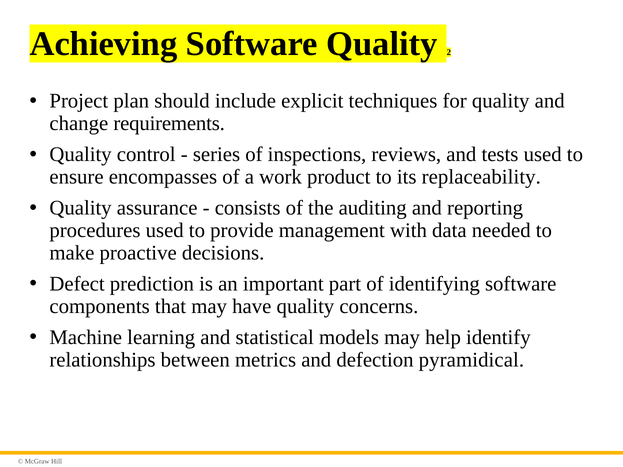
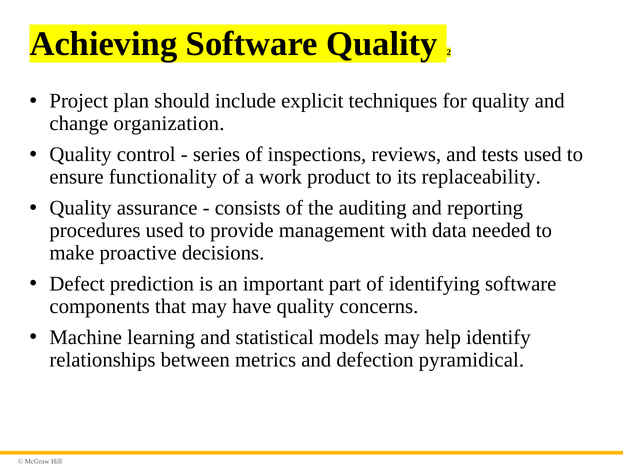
requirements: requirements -> organization (169, 124)
encompasses: encompasses -> functionality (163, 177)
